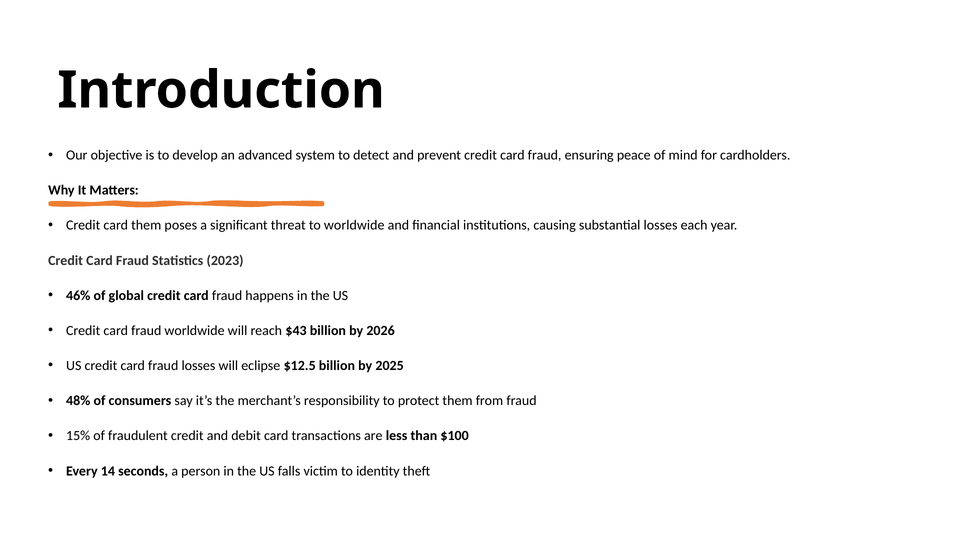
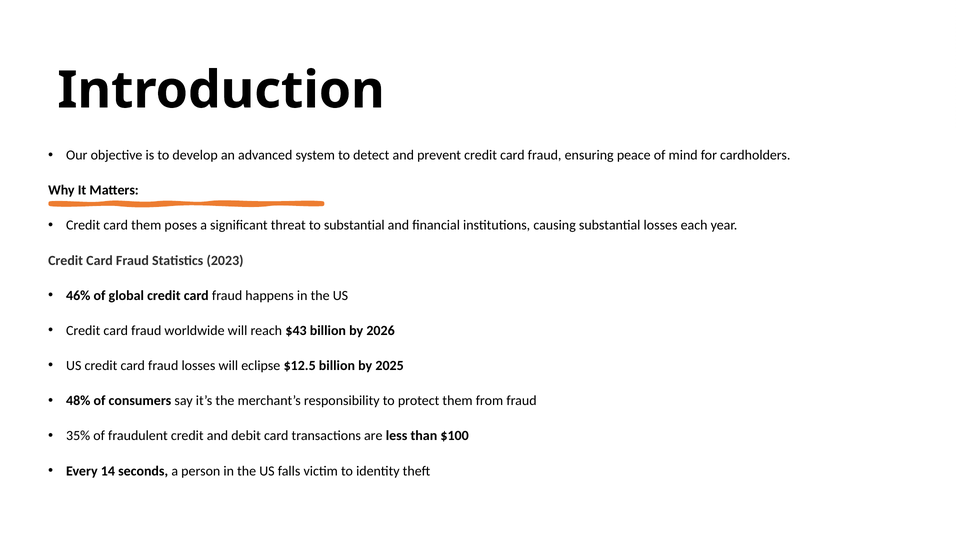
to worldwide: worldwide -> substantial (354, 225)
15%: 15% -> 35% (78, 436)
